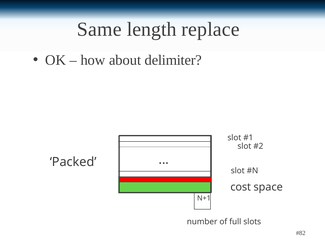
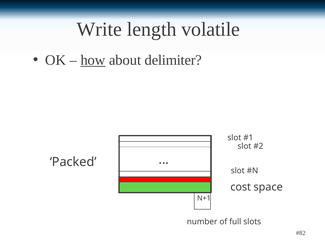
Same: Same -> Write (99, 29)
replace: replace -> volatile (211, 29)
how underline: none -> present (93, 60)
